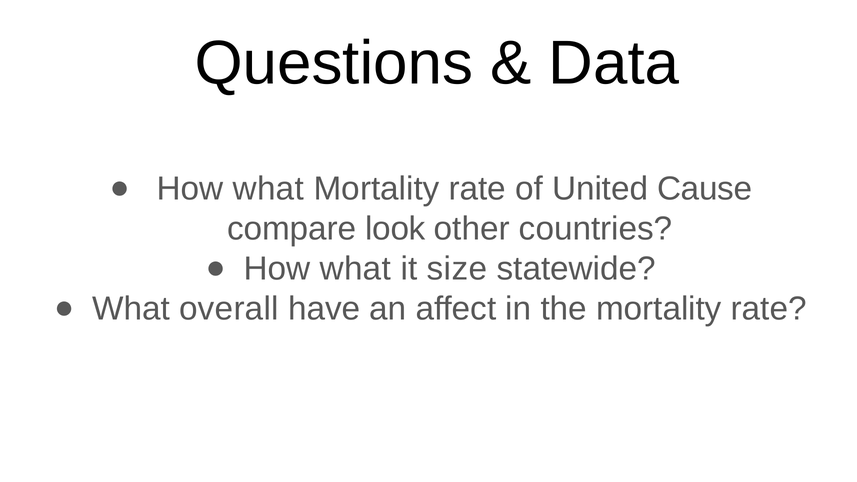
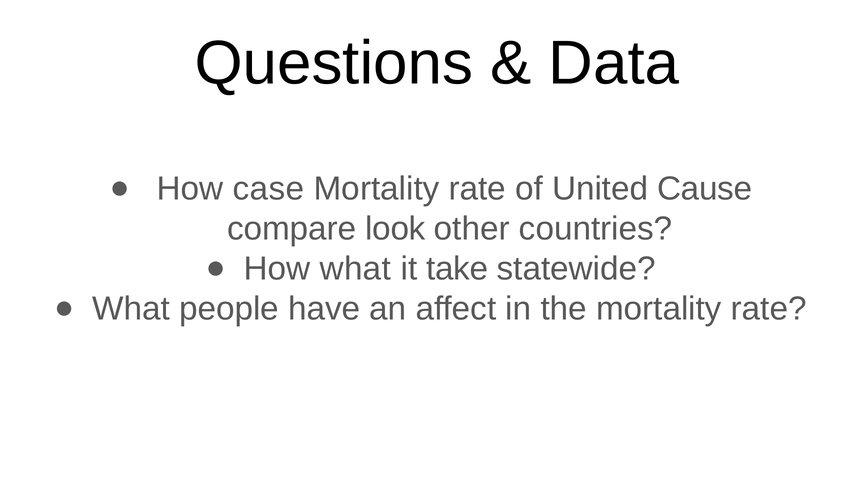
what: what -> case (268, 189)
size: size -> take (457, 269)
overall: overall -> people (229, 309)
